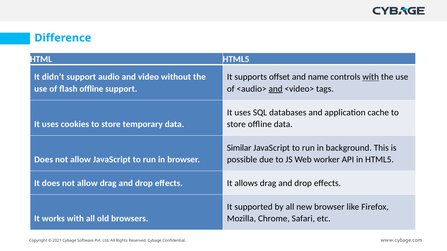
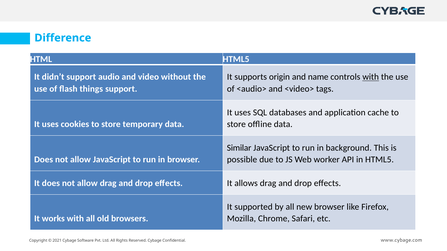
offset: offset -> origin (279, 77)
flash offline: offline -> things (91, 89)
and underline: present -> none (276, 89)
